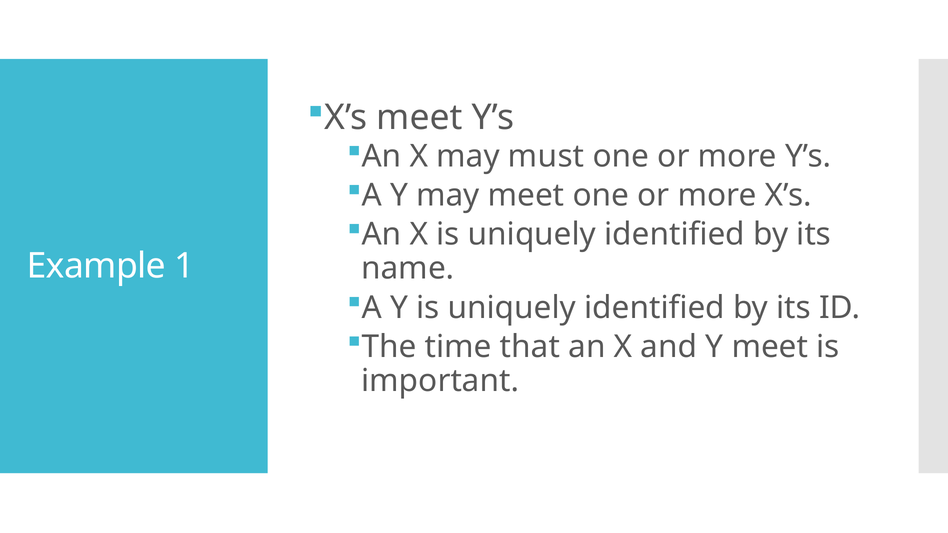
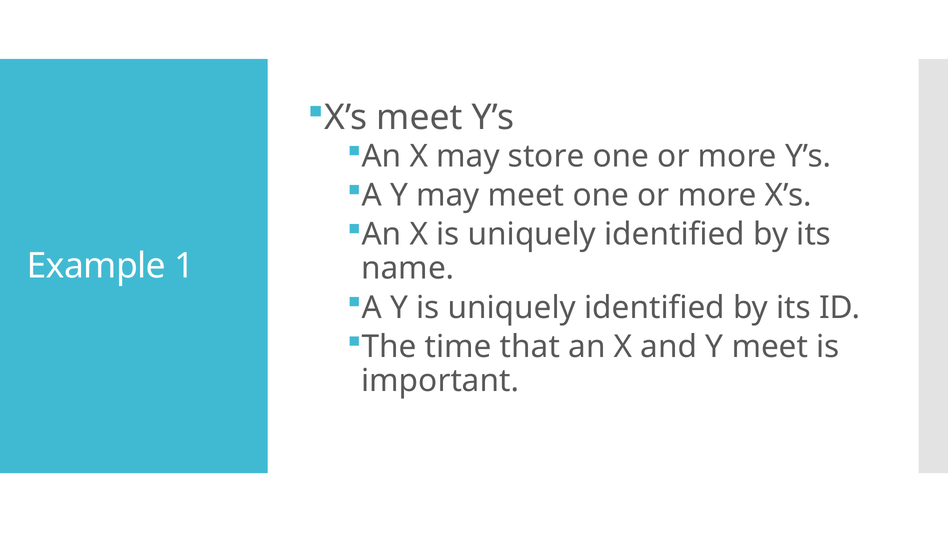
must: must -> store (546, 156)
